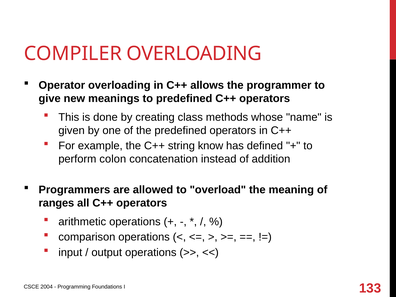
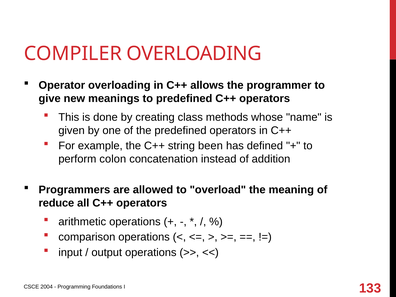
know: know -> been (210, 146)
ranges: ranges -> reduce (56, 203)
